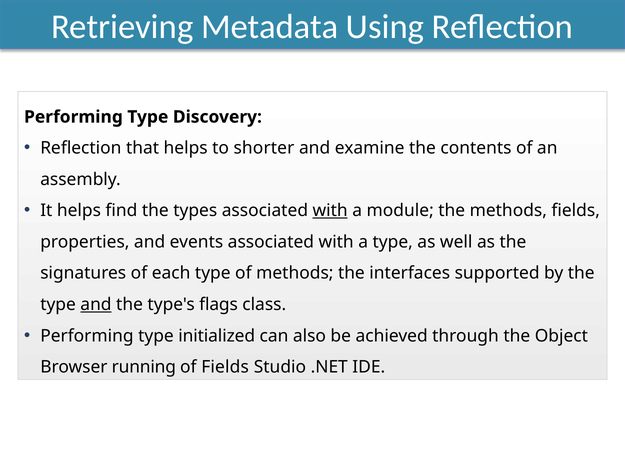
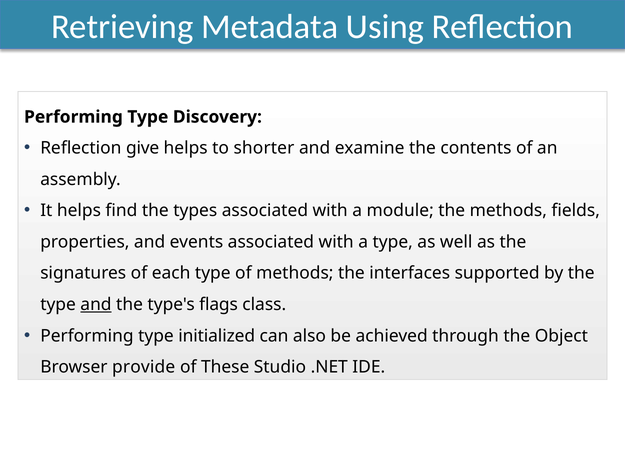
that: that -> give (143, 148)
with underline: present -> none (330, 211)
running: running -> provide (144, 367)
of Fields: Fields -> These (225, 367)
